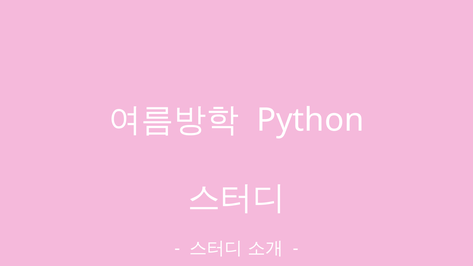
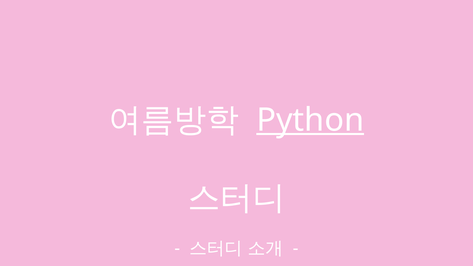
Python underline: none -> present (310, 120)
